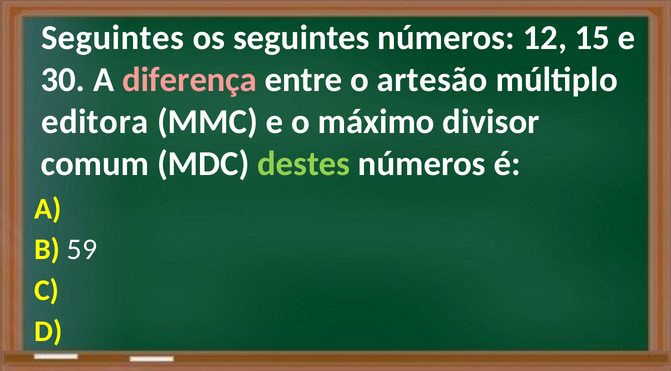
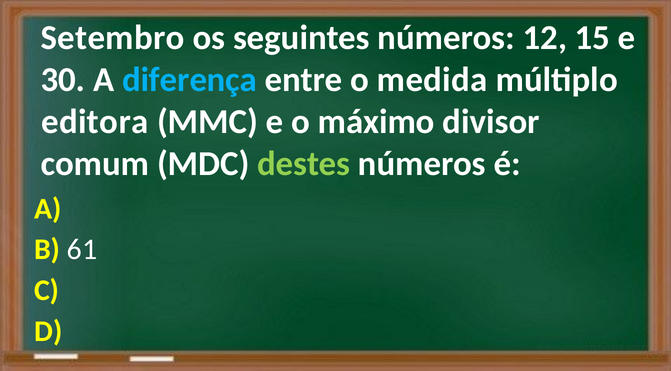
Seguintes: Seguintes -> Setembro (113, 38)
diferença colour: pink -> light blue (190, 80)
artesão: artesão -> medida (432, 80)
59: 59 -> 61 (82, 249)
